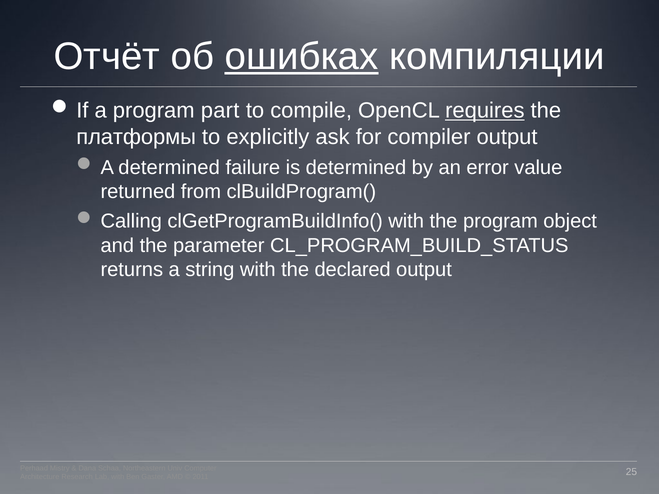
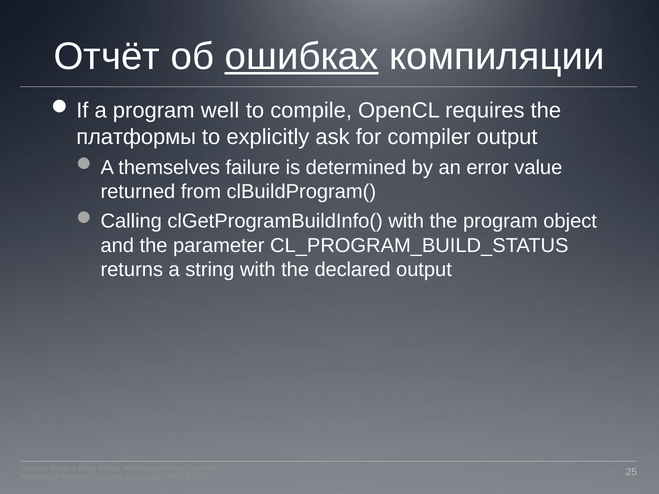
part: part -> well (220, 111)
requires underline: present -> none (485, 111)
determined: determined -> themselves (169, 168)
